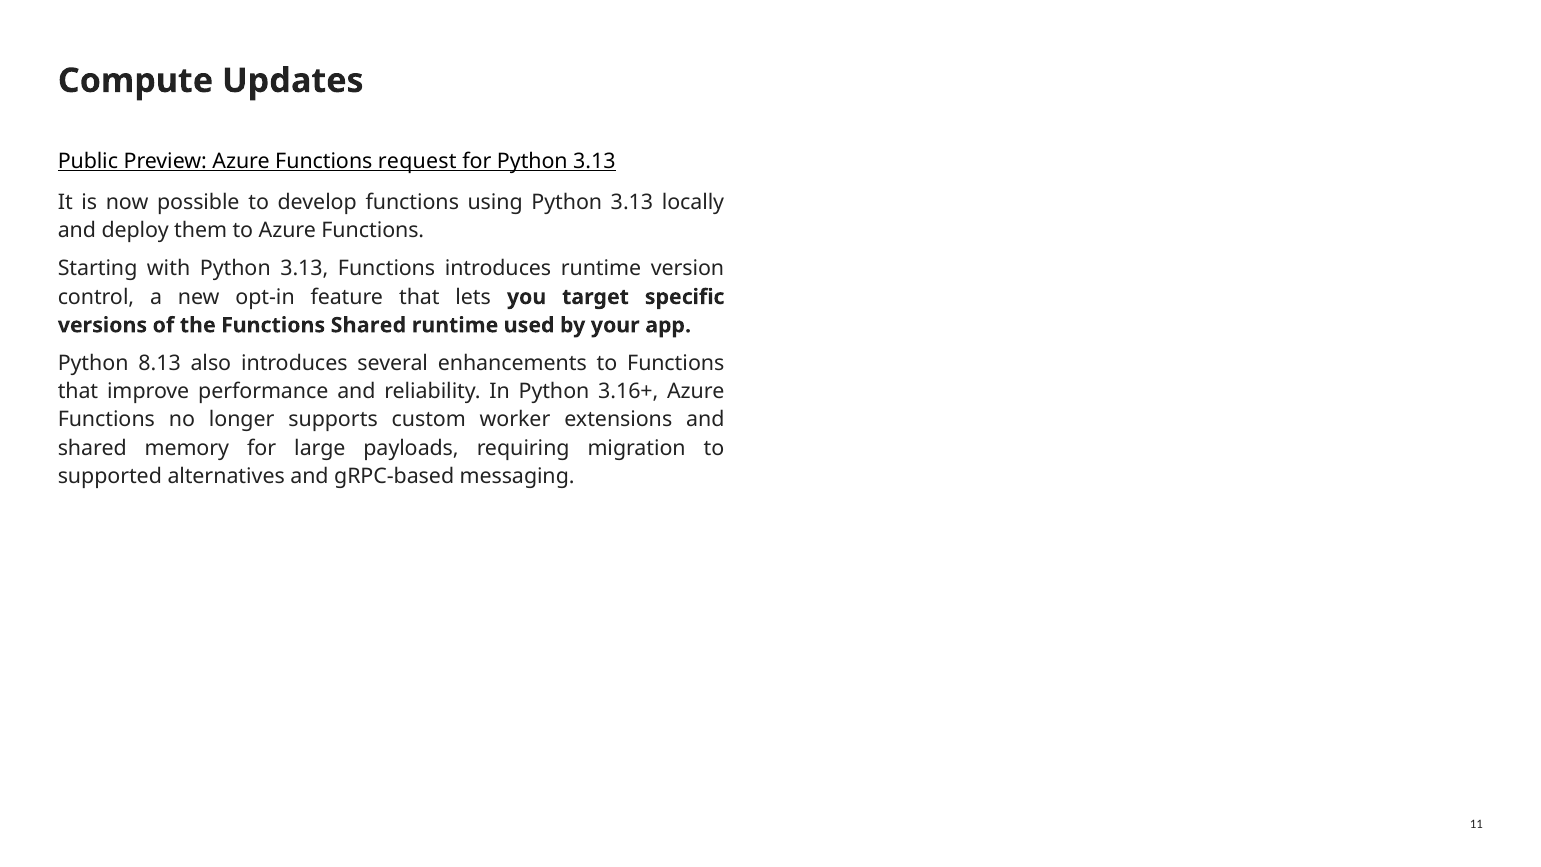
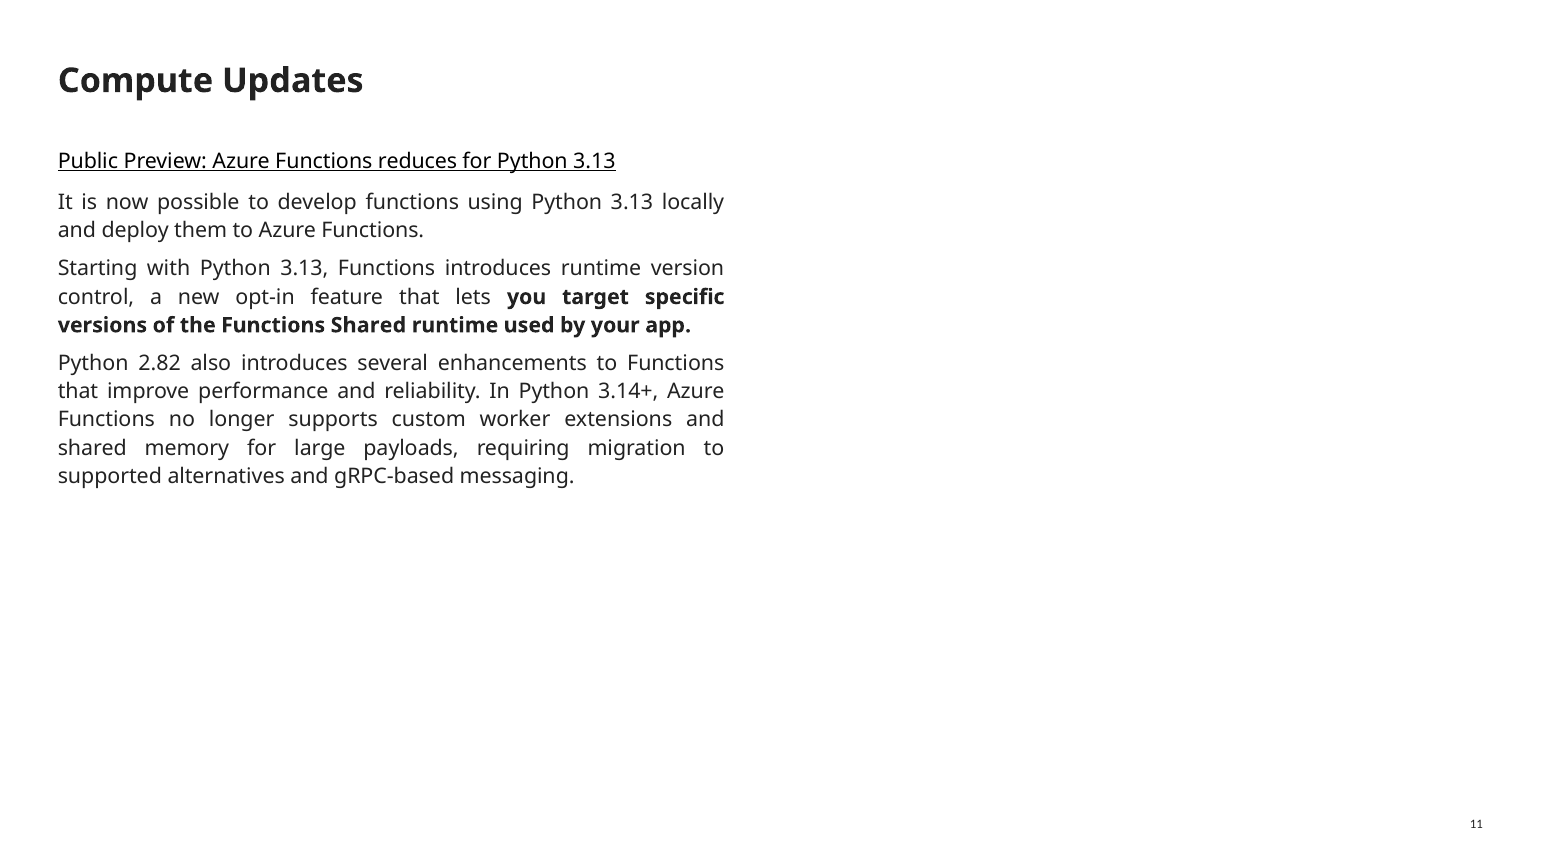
request: request -> reduces (417, 161)
8.13: 8.13 -> 2.82 (160, 363)
3.16+: 3.16+ -> 3.14+ (628, 391)
